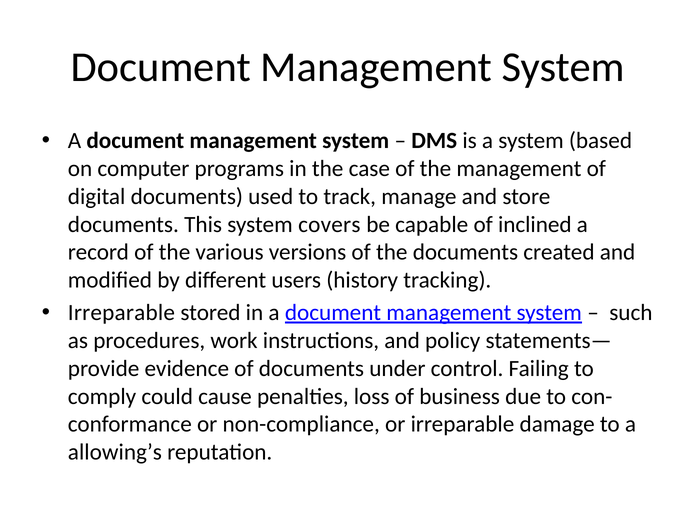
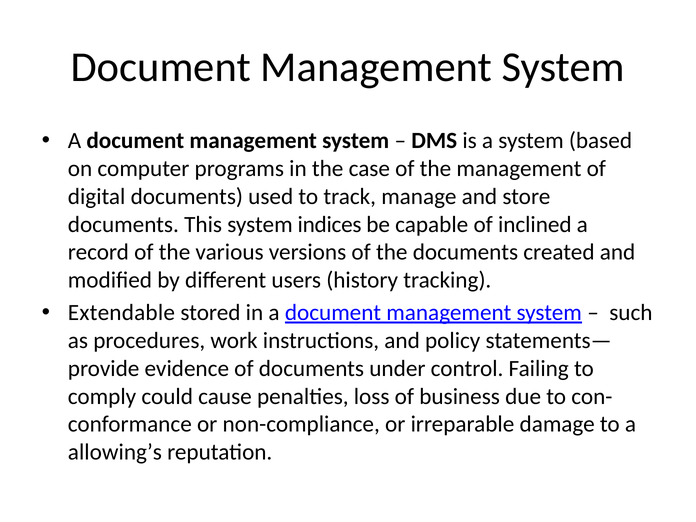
covers: covers -> indices (330, 224)
Irreparable: Irreparable -> Extendable (121, 313)
